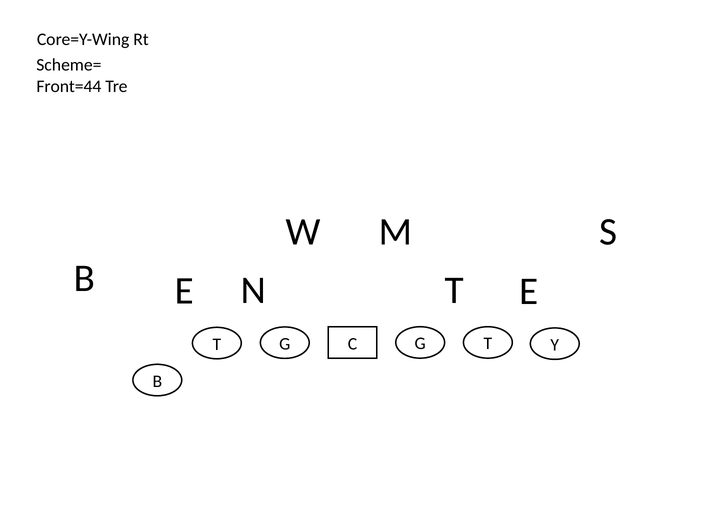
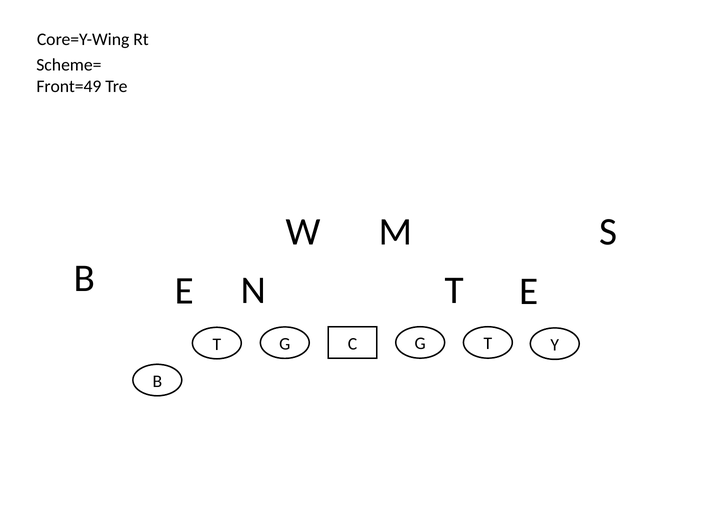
Front=44: Front=44 -> Front=49 (69, 86)
